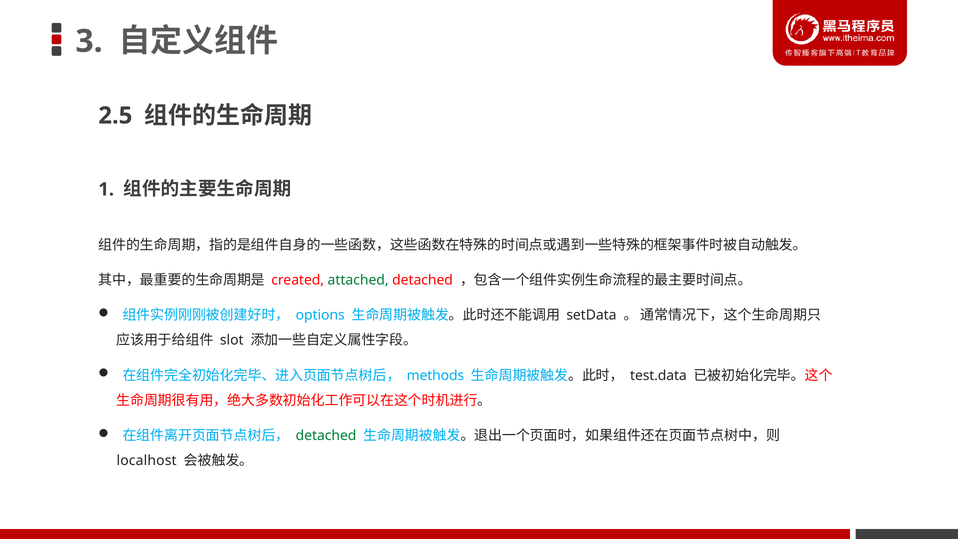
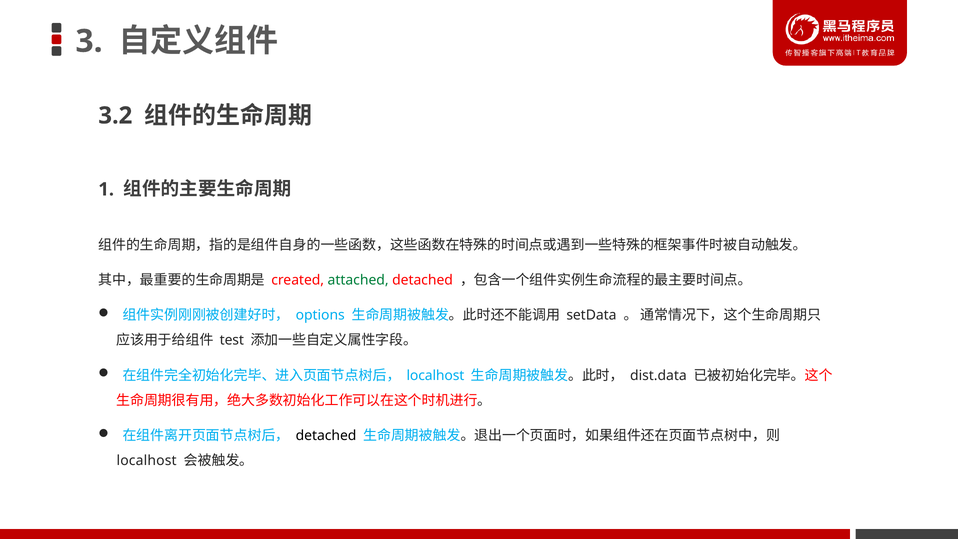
2.5: 2.5 -> 3.2 (115, 116)
slot: slot -> test (232, 340)
methods: methods -> localhost (435, 375)
test.data: test.data -> dist.data (658, 375)
detached colour: green -> black (326, 436)
